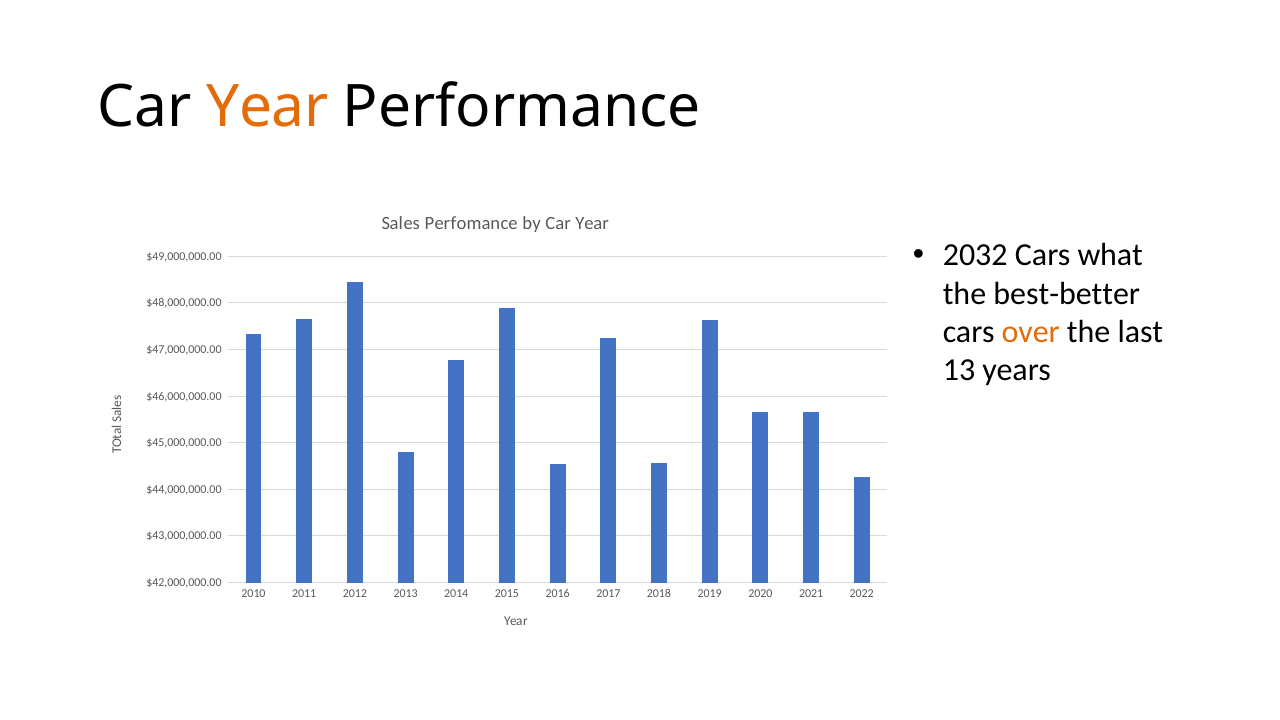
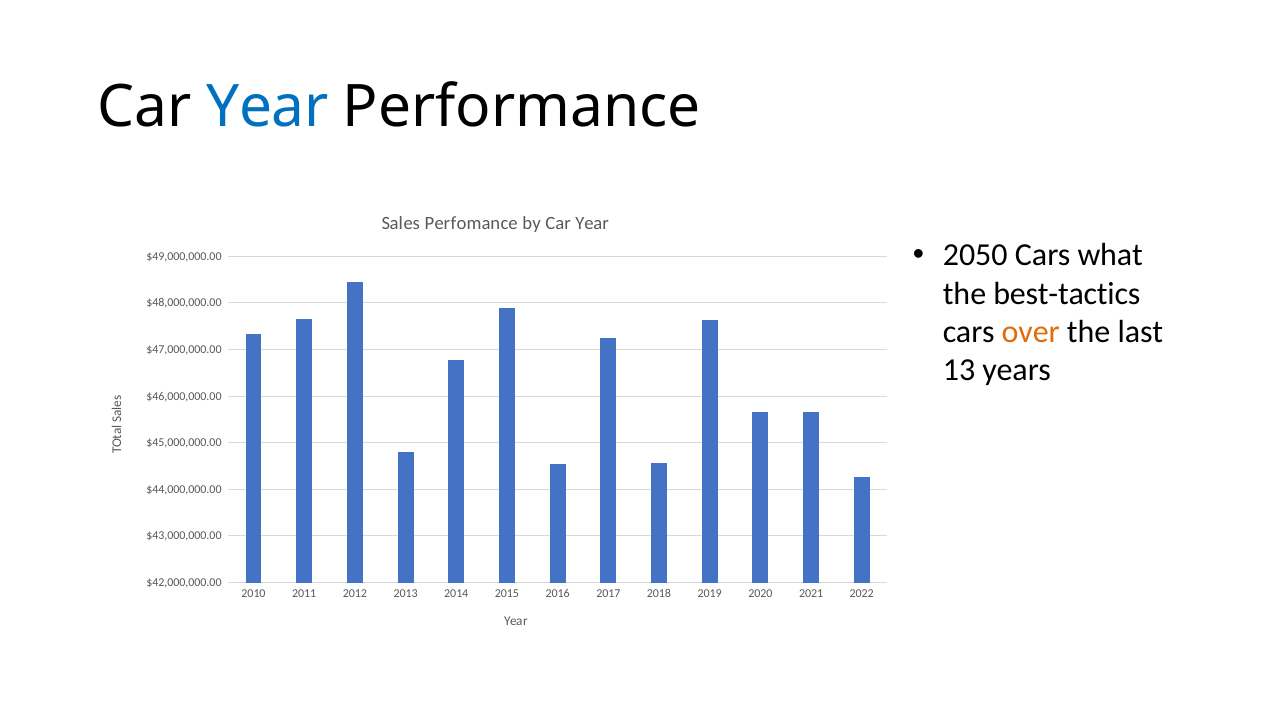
Year colour: orange -> blue (268, 108)
2032: 2032 -> 2050 (975, 255)
best-better: best-better -> best-tactics (1067, 294)
